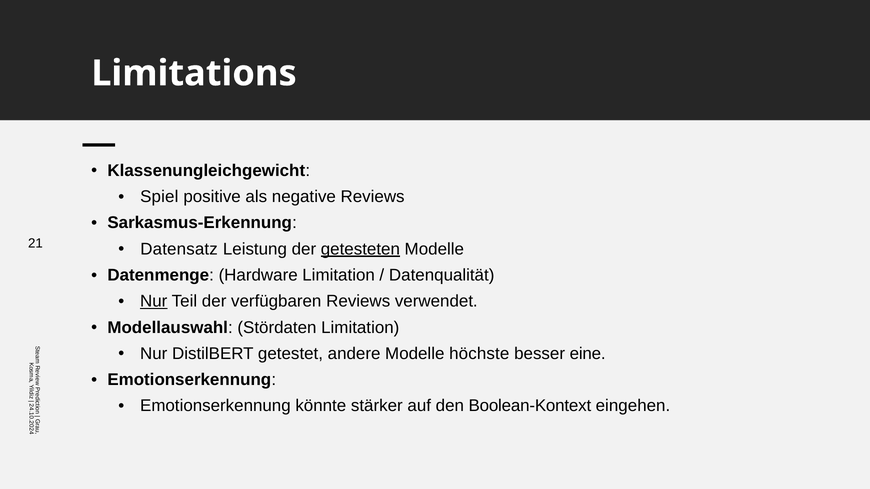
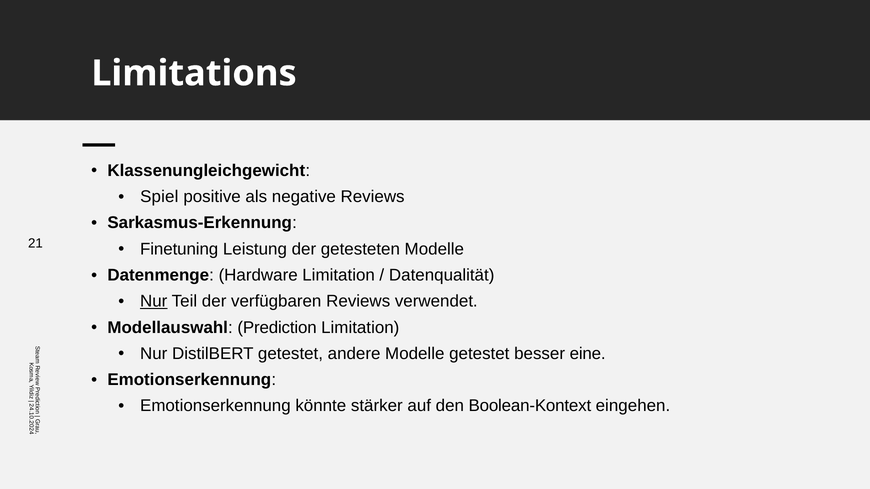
Datensatz: Datensatz -> Finetuning (179, 249)
getesteten underline: present -> none (360, 249)
Stördaten: Stördaten -> Prediction (277, 328)
Modelle höchste: höchste -> getestet (479, 354)
